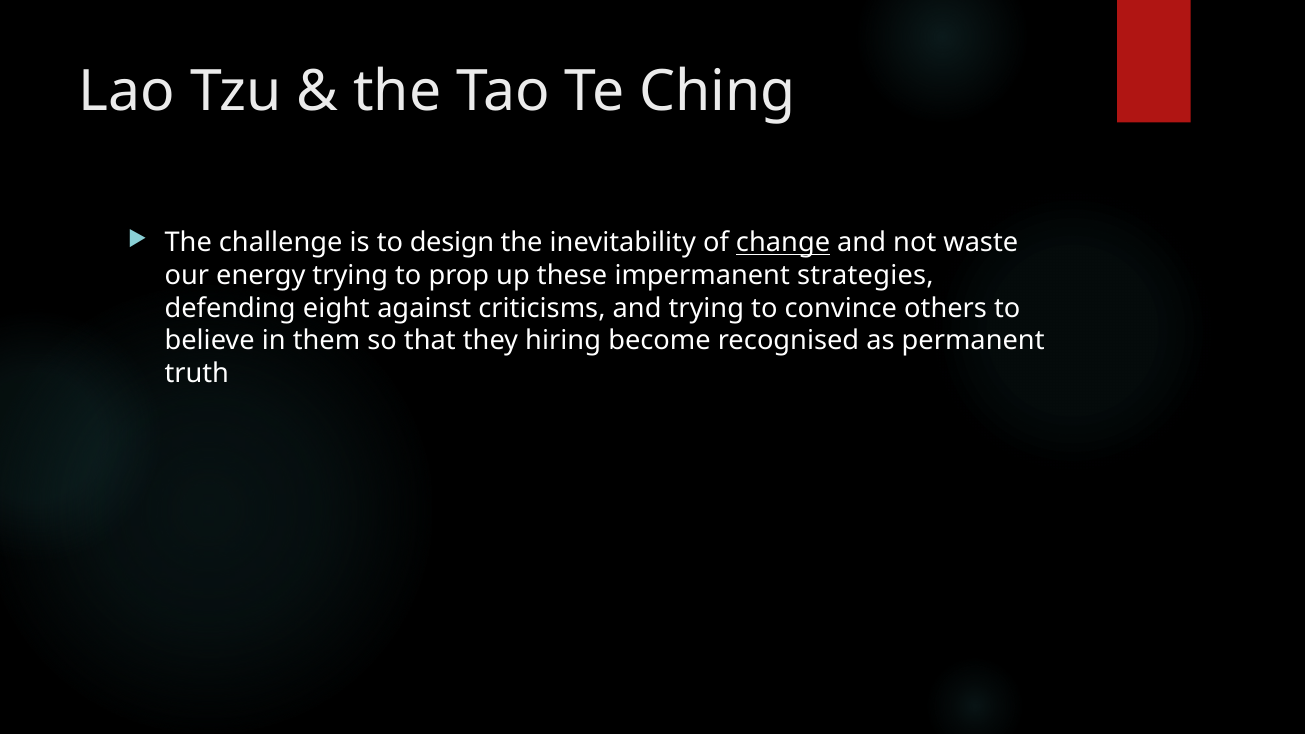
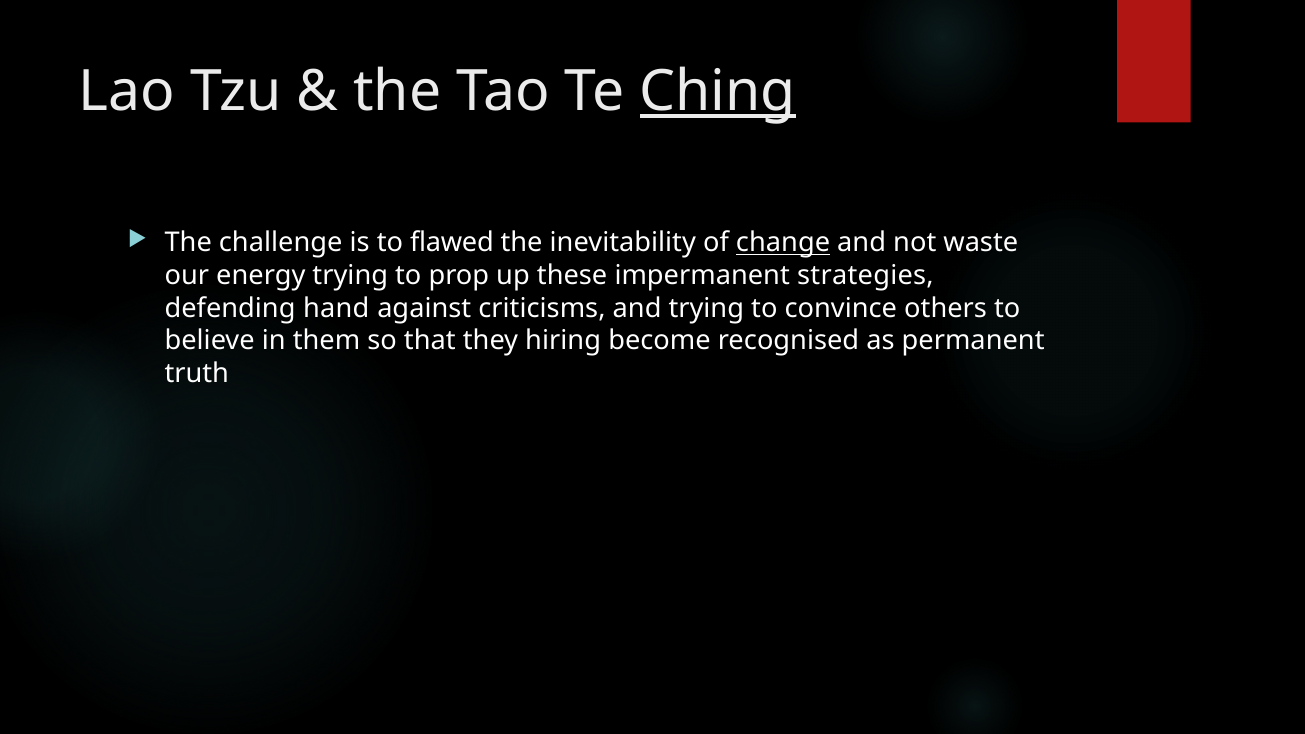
Ching underline: none -> present (718, 92)
design: design -> flawed (452, 243)
eight: eight -> hand (336, 308)
